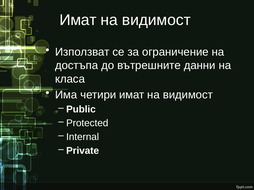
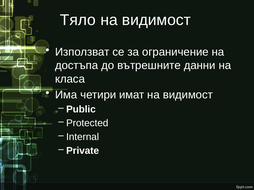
Имат: Имат -> Тяло (78, 20)
